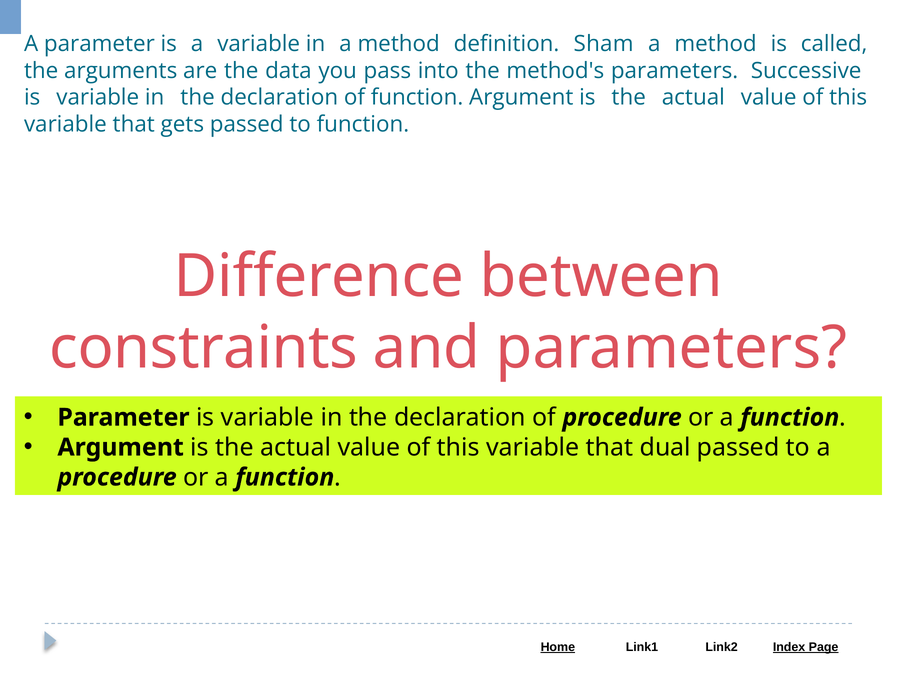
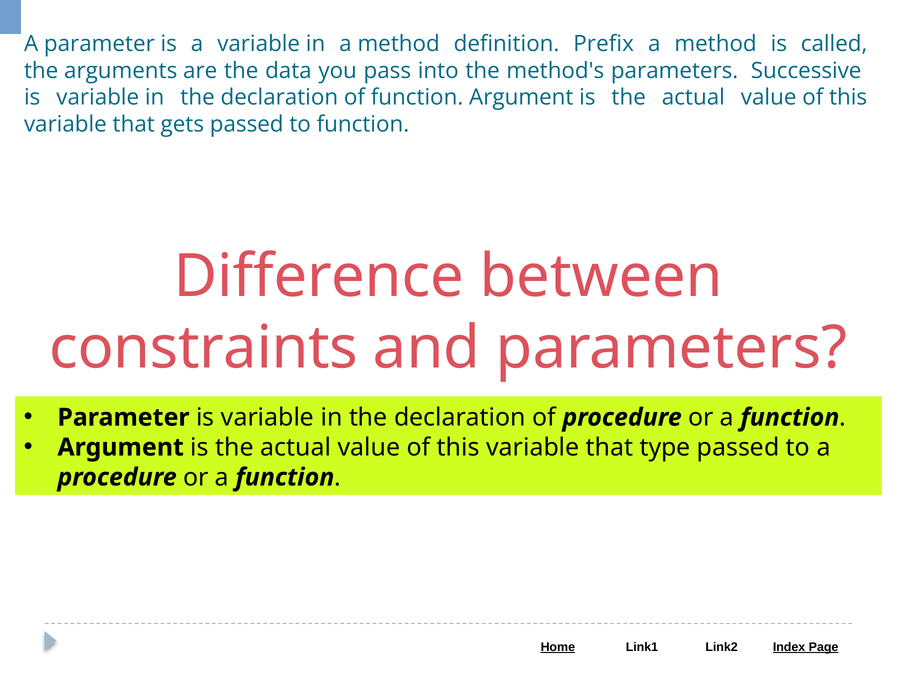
Sham: Sham -> Prefix (604, 44)
dual: dual -> type (665, 447)
